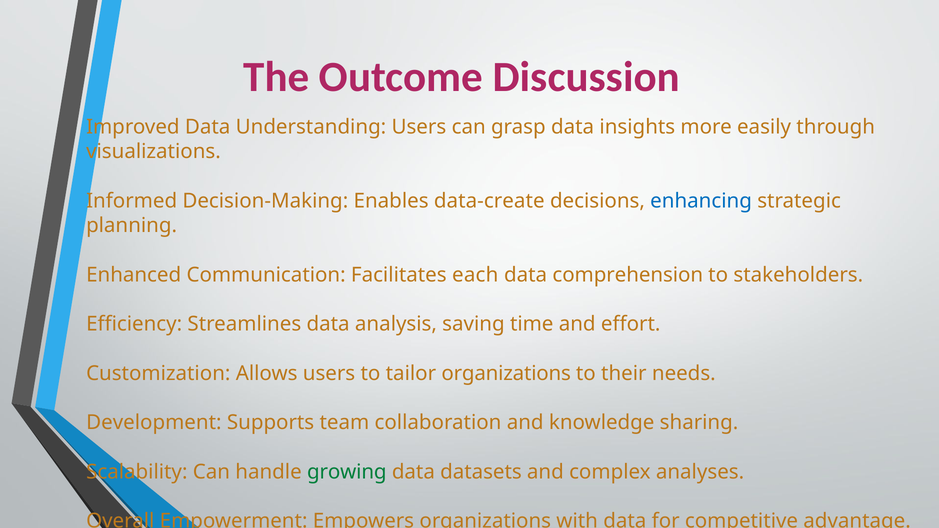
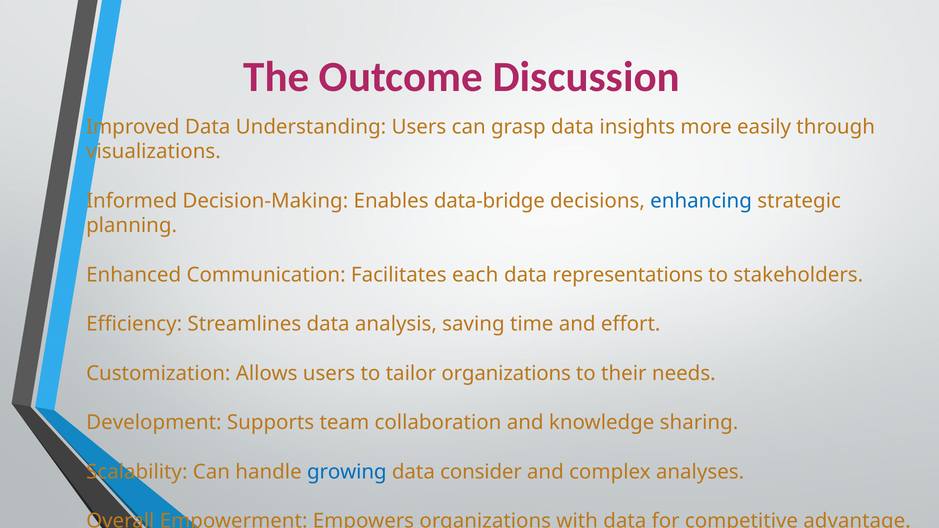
data-create: data-create -> data-bridge (489, 201)
comprehension: comprehension -> representations (628, 275)
growing colour: green -> blue (347, 472)
datasets: datasets -> consider (481, 472)
